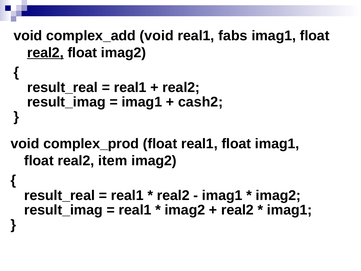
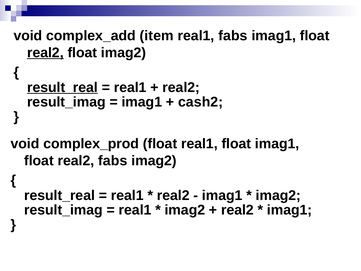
complex_add void: void -> item (157, 36)
result_real underline: none -> present (62, 87)
real2 item: item -> fabs (113, 161)
